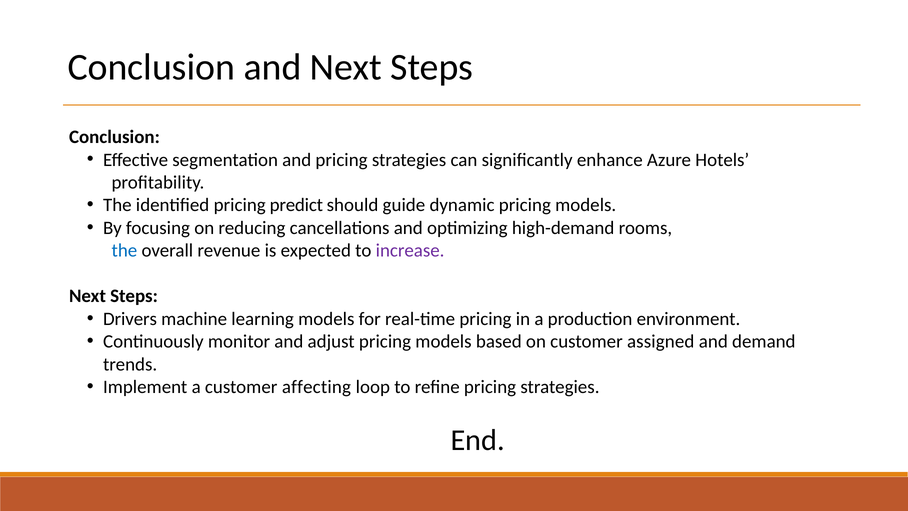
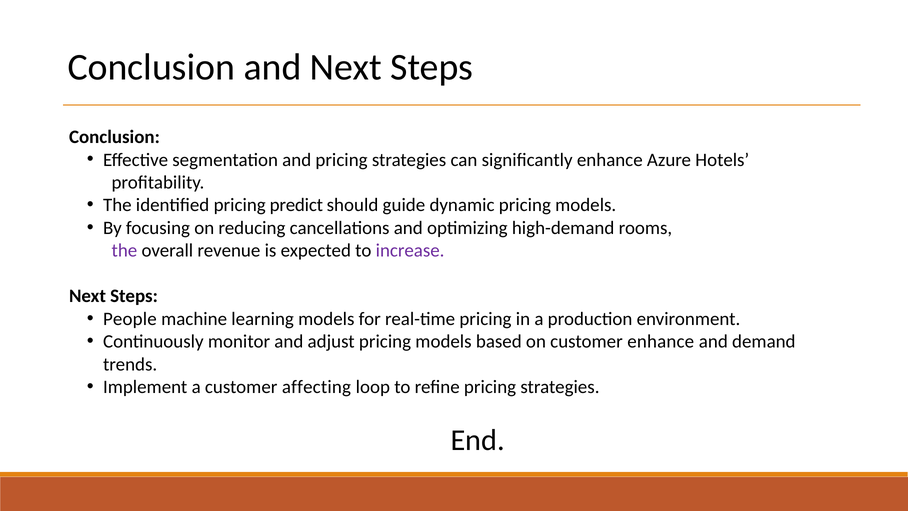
the colour: blue -> purple (124, 251)
Drivers: Drivers -> People (130, 319)
customer assigned: assigned -> enhance (661, 341)
